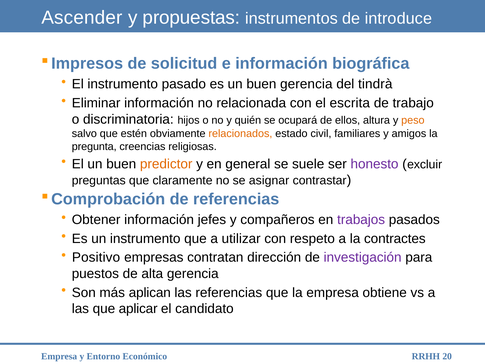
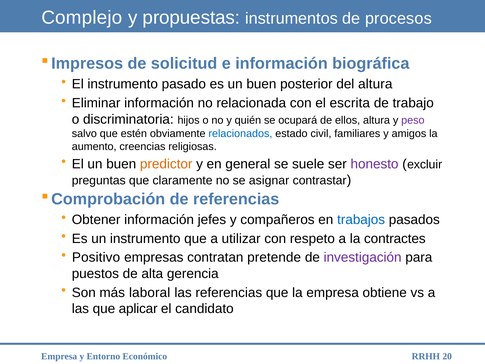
Ascender: Ascender -> Complejo (82, 17)
introduce: introduce -> procesos (398, 18)
buen gerencia: gerencia -> posterior (306, 84)
del tindrà: tindrà -> altura (375, 84)
peso colour: orange -> purple (413, 120)
relacionados colour: orange -> blue (240, 134)
pregunta: pregunta -> aumento (94, 146)
trabajos colour: purple -> blue (361, 220)
dirección: dirección -> pretende (274, 257)
aplican: aplican -> laboral (150, 292)
